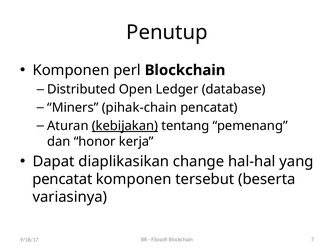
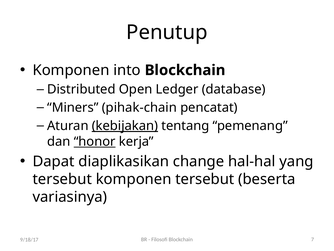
perl: perl -> into (127, 70)
honor underline: none -> present (95, 141)
pencatat: pencatat -> tersebut (62, 179)
